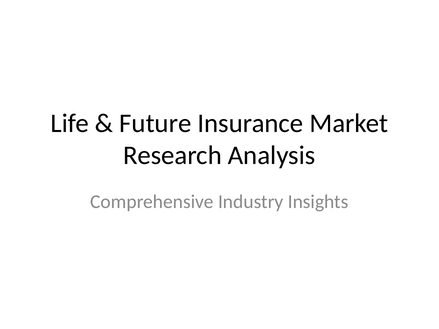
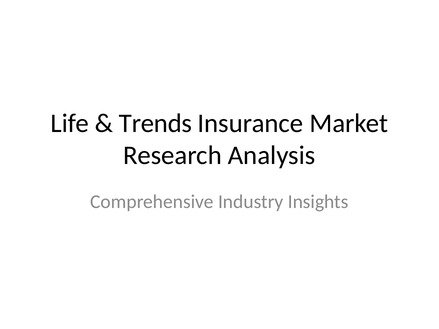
Future: Future -> Trends (155, 123)
